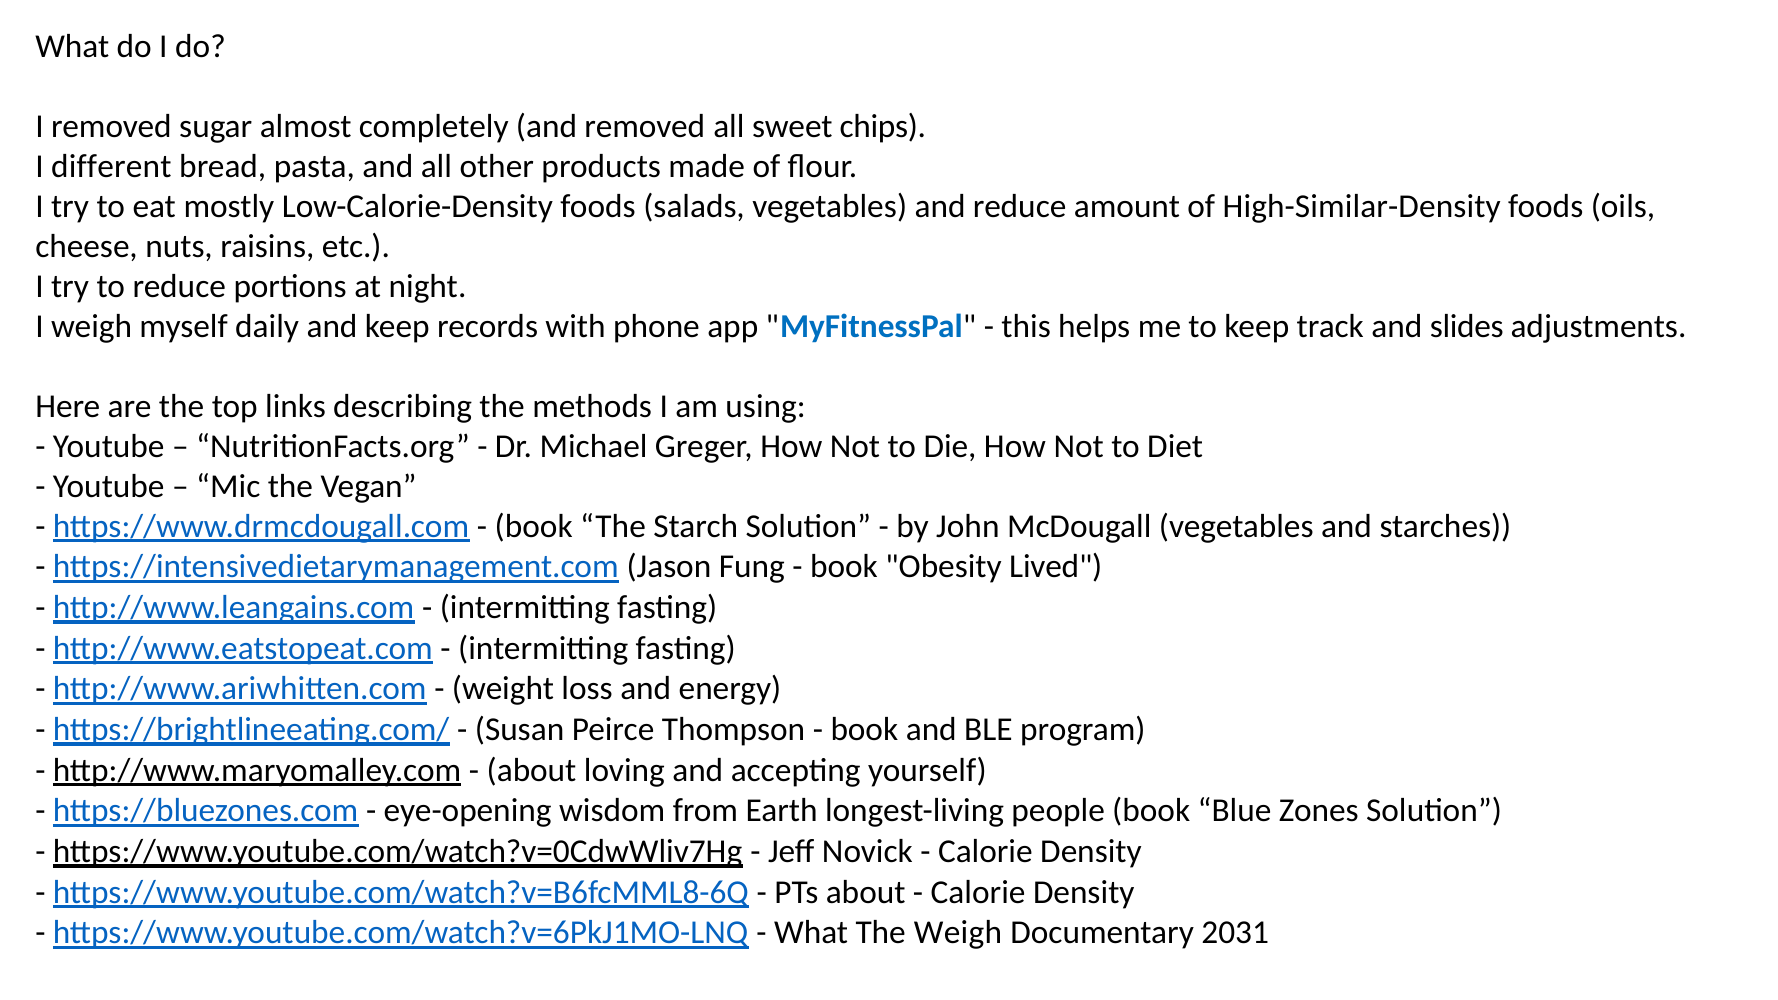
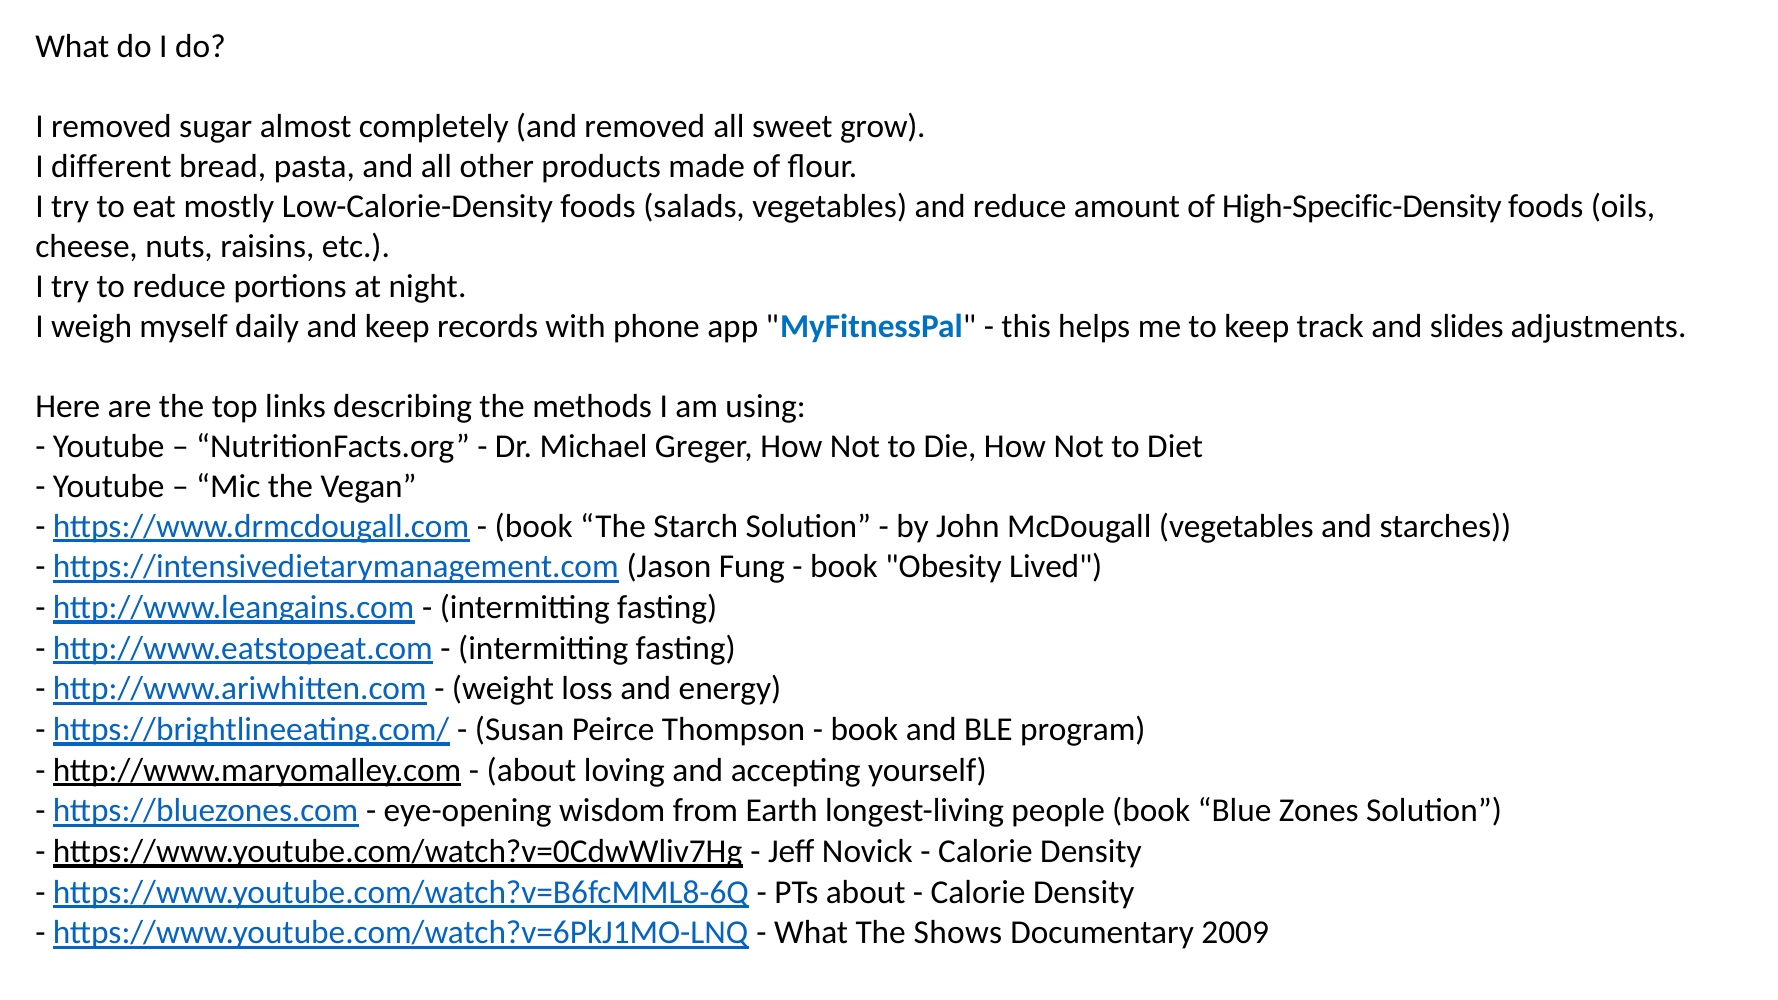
chips: chips -> grow (883, 126)
High-Similar-Density: High-Similar-Density -> High-Specific-Density (1362, 206)
The Weigh: Weigh -> Shows (958, 933)
2031: 2031 -> 2009 (1235, 933)
